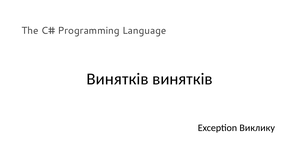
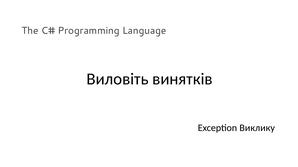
Винятків: Винятків -> Виловіть (118, 79)
